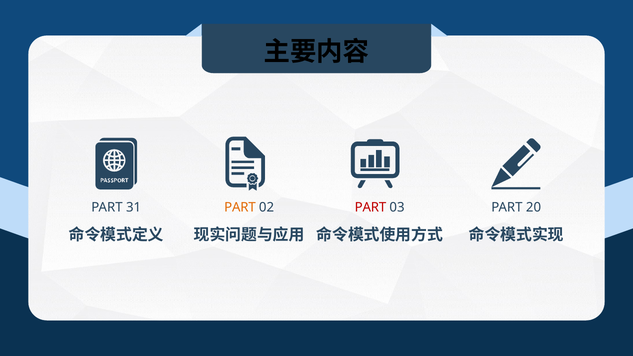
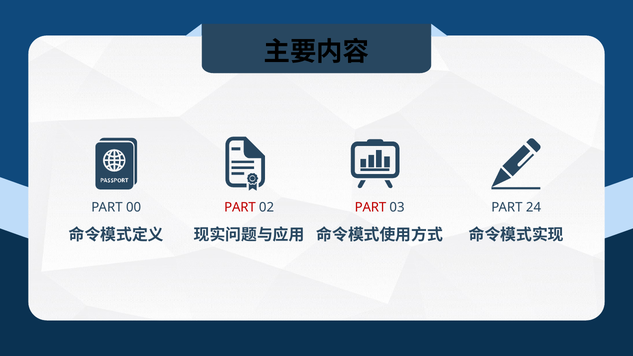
31: 31 -> 00 (134, 207)
PART colour: orange -> red (240, 207)
20: 20 -> 24 (534, 207)
